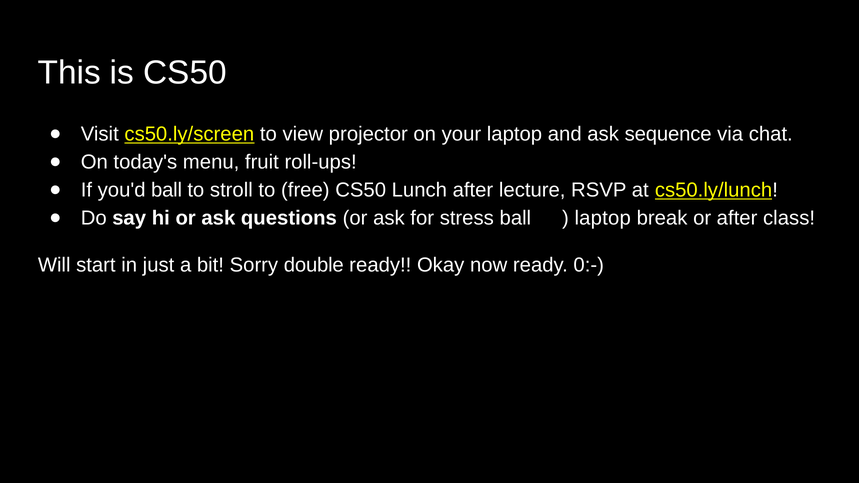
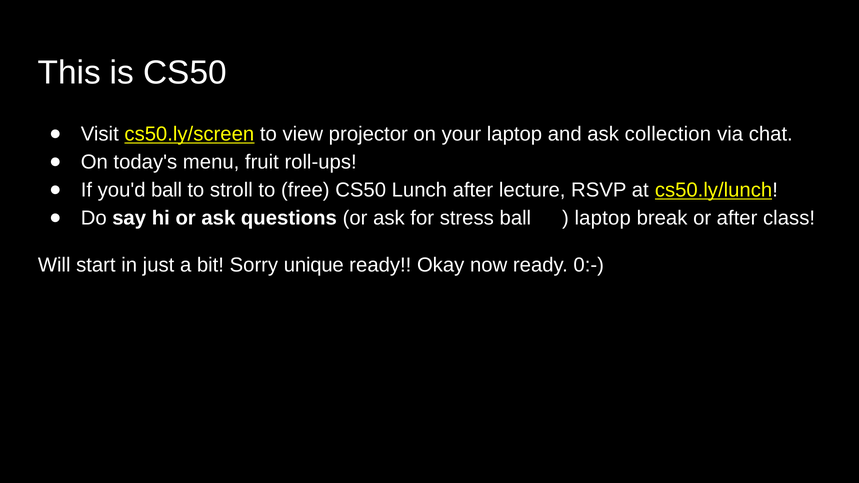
sequence: sequence -> collection (668, 134)
double: double -> unique (314, 265)
